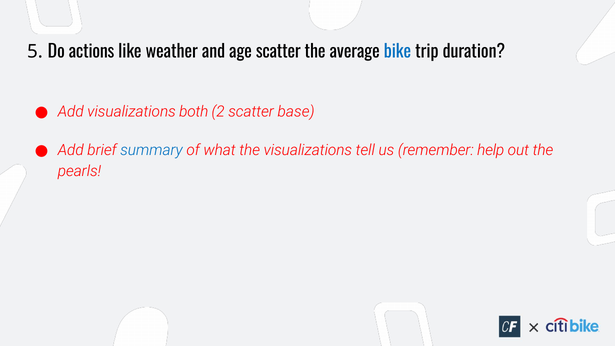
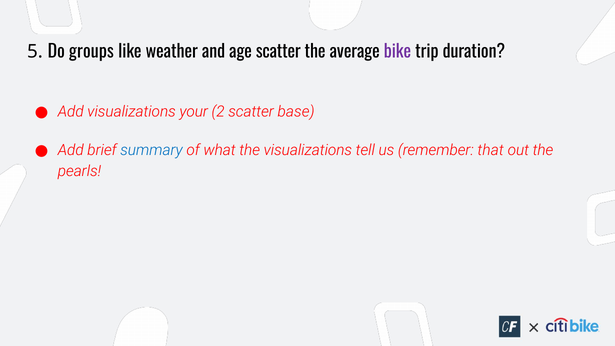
actions: actions -> groups (91, 52)
bike colour: blue -> purple (397, 52)
both: both -> your (194, 112)
help: help -> that (491, 150)
